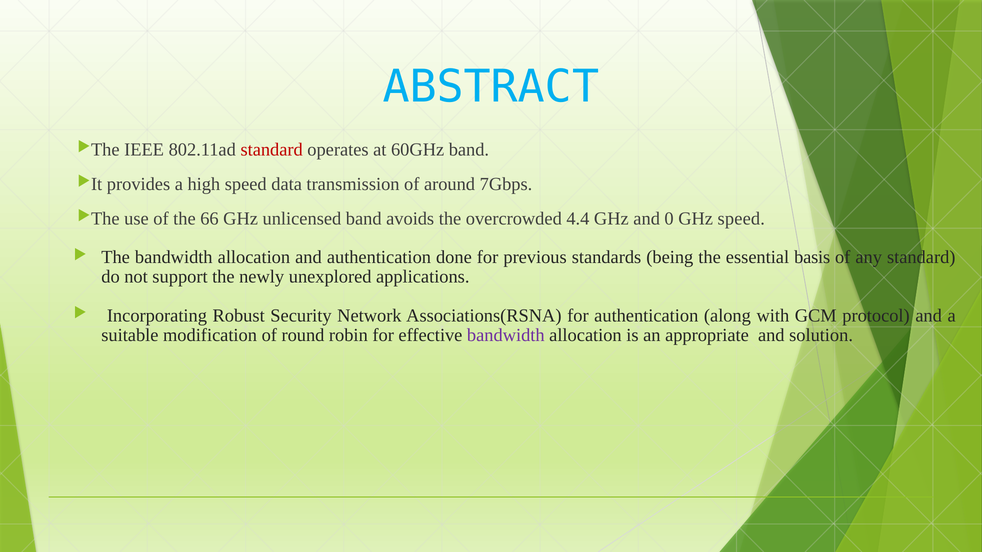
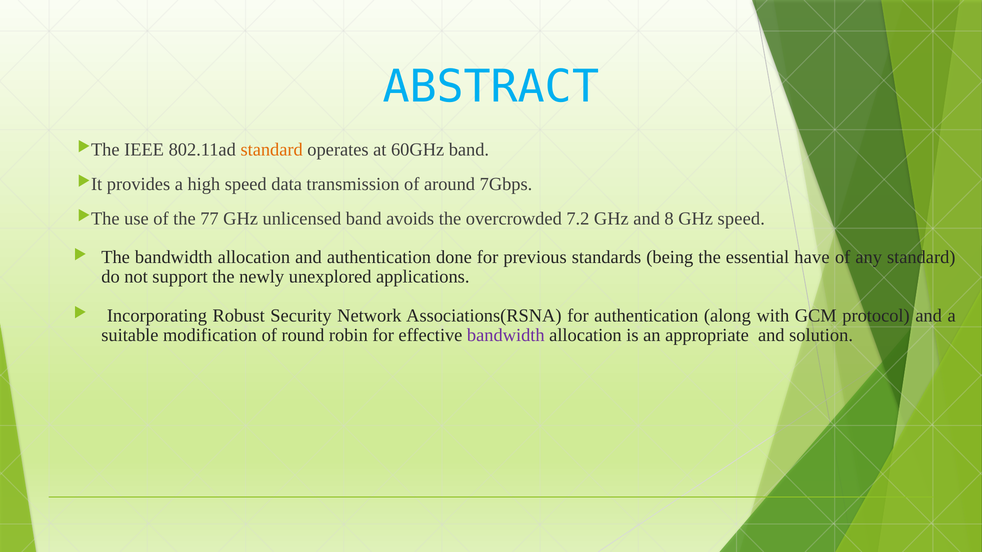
standard colour: red -> orange (272, 150)
66: 66 -> 77 (209, 219)
4.4: 4.4 -> 7.2 (578, 219)
0: 0 -> 8 (669, 219)
basis: basis -> have (812, 257)
